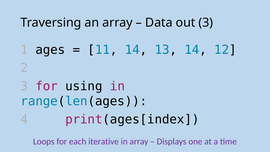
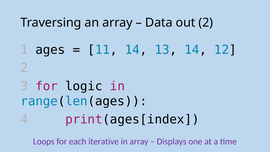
out 3: 3 -> 2 (206, 23)
using: using -> logic (84, 86)
